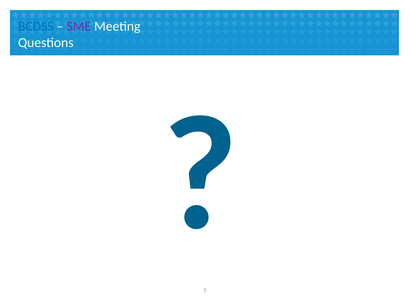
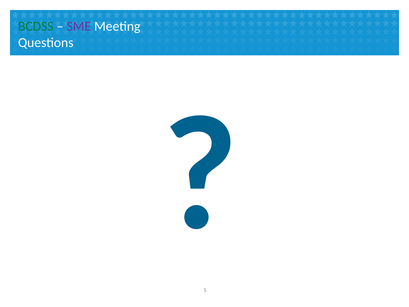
BCDSS colour: blue -> green (36, 26)
